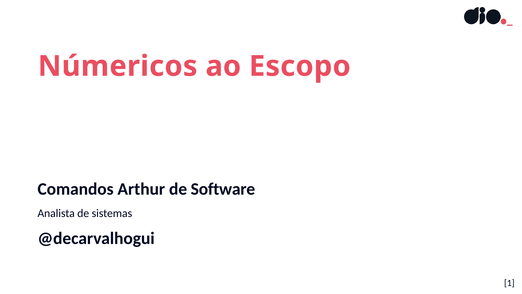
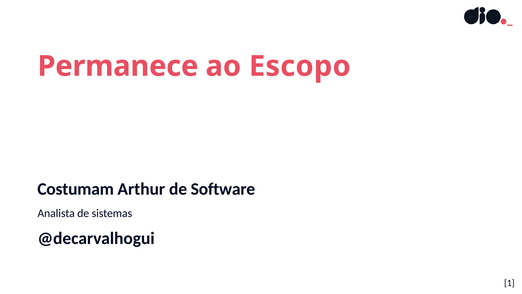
Númericos: Númericos -> Permanece (118, 66)
Comandos: Comandos -> Costumam (76, 189)
